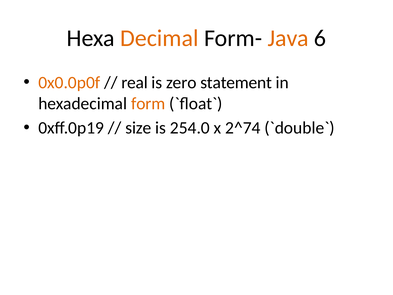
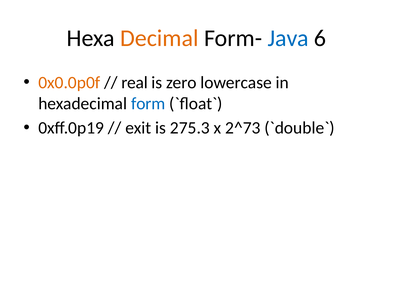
Java colour: orange -> blue (288, 38)
statement: statement -> lowercase (236, 82)
form colour: orange -> blue (148, 103)
size: size -> exit (138, 128)
254.0: 254.0 -> 275.3 (190, 128)
2^74: 2^74 -> 2^73 (243, 128)
